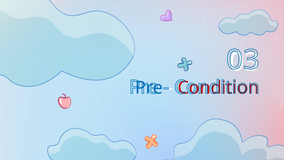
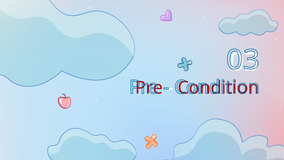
Pre colour: blue -> red (149, 88)
